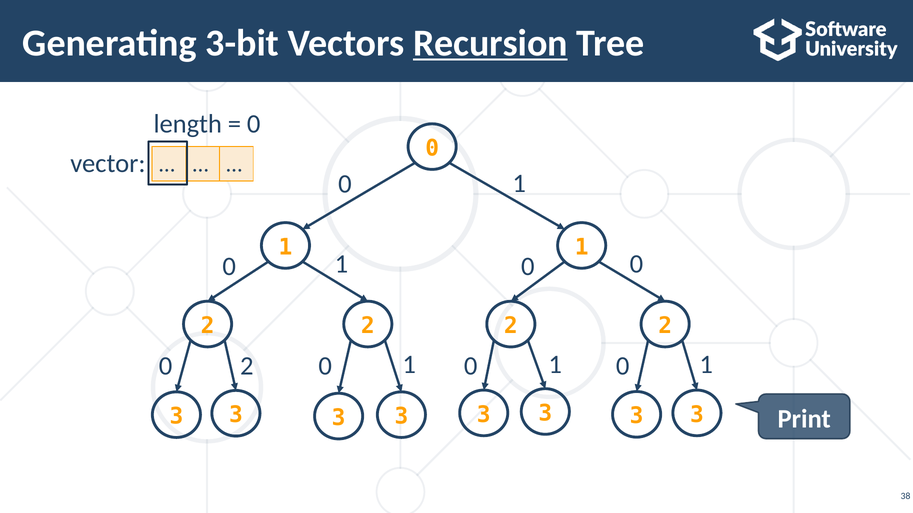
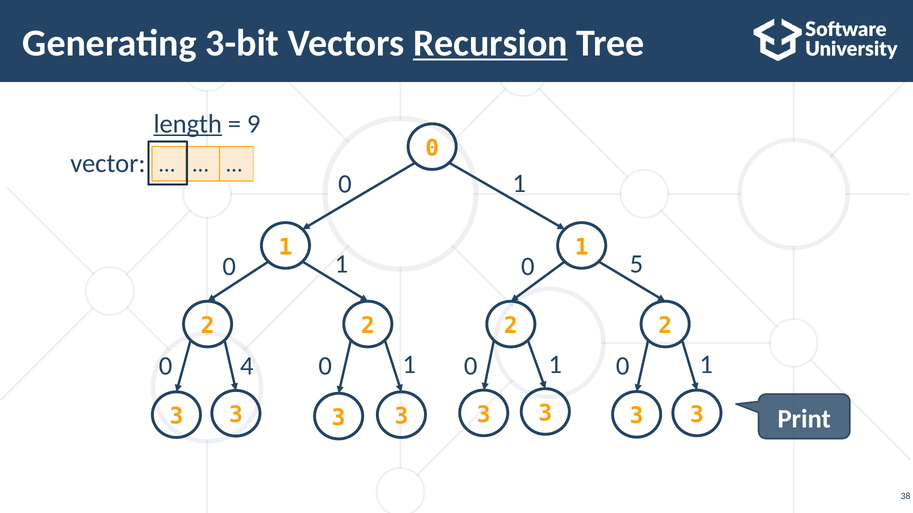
length underline: none -> present (188, 124)
0: 0 -> 9 (254, 124)
0: 0 -> 5 (636, 264)
2: 2 -> 4 (247, 366)
